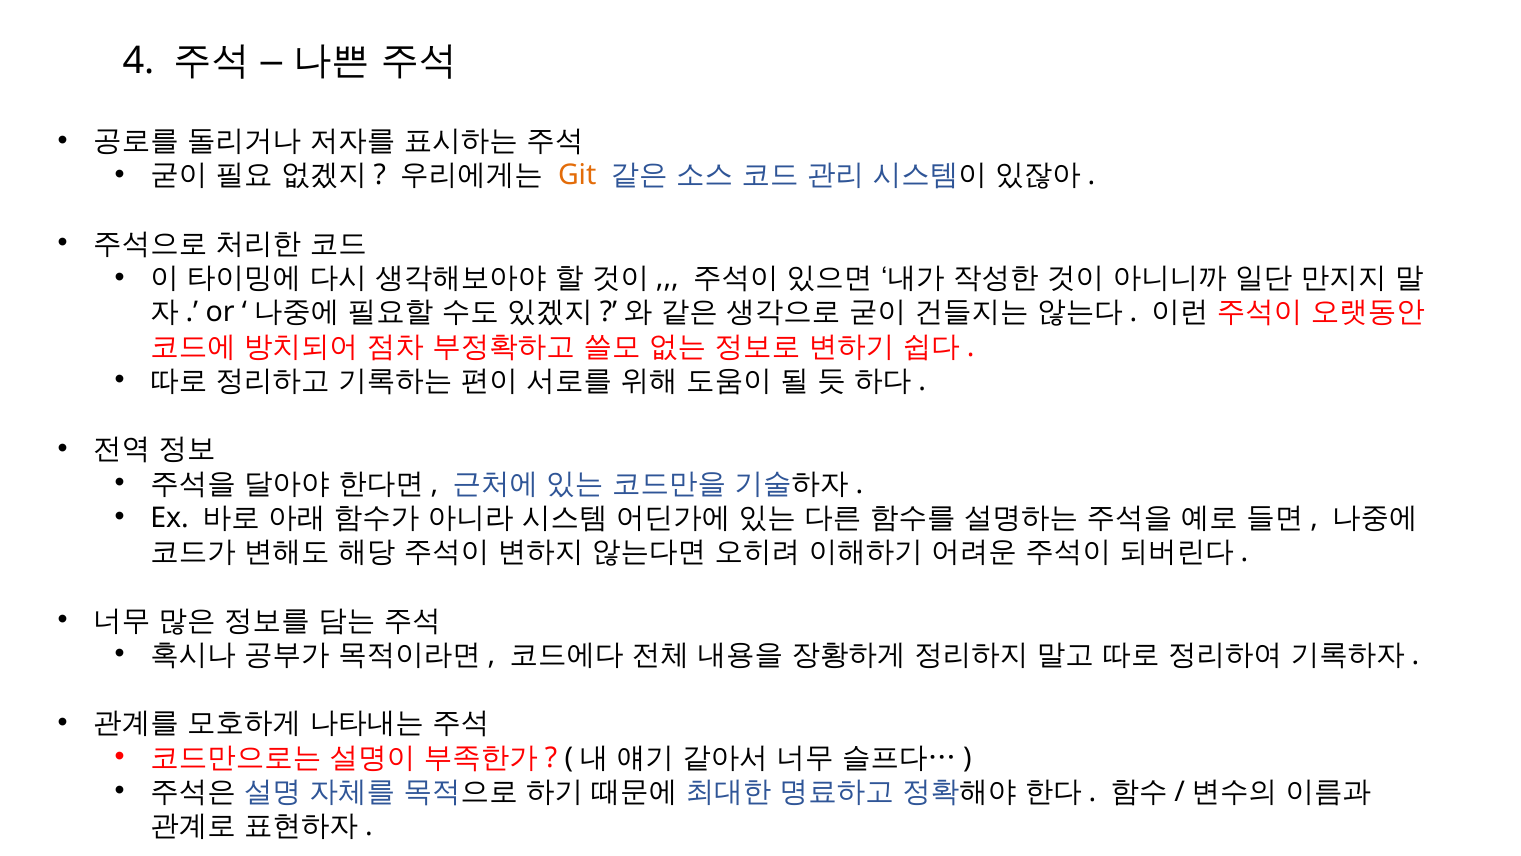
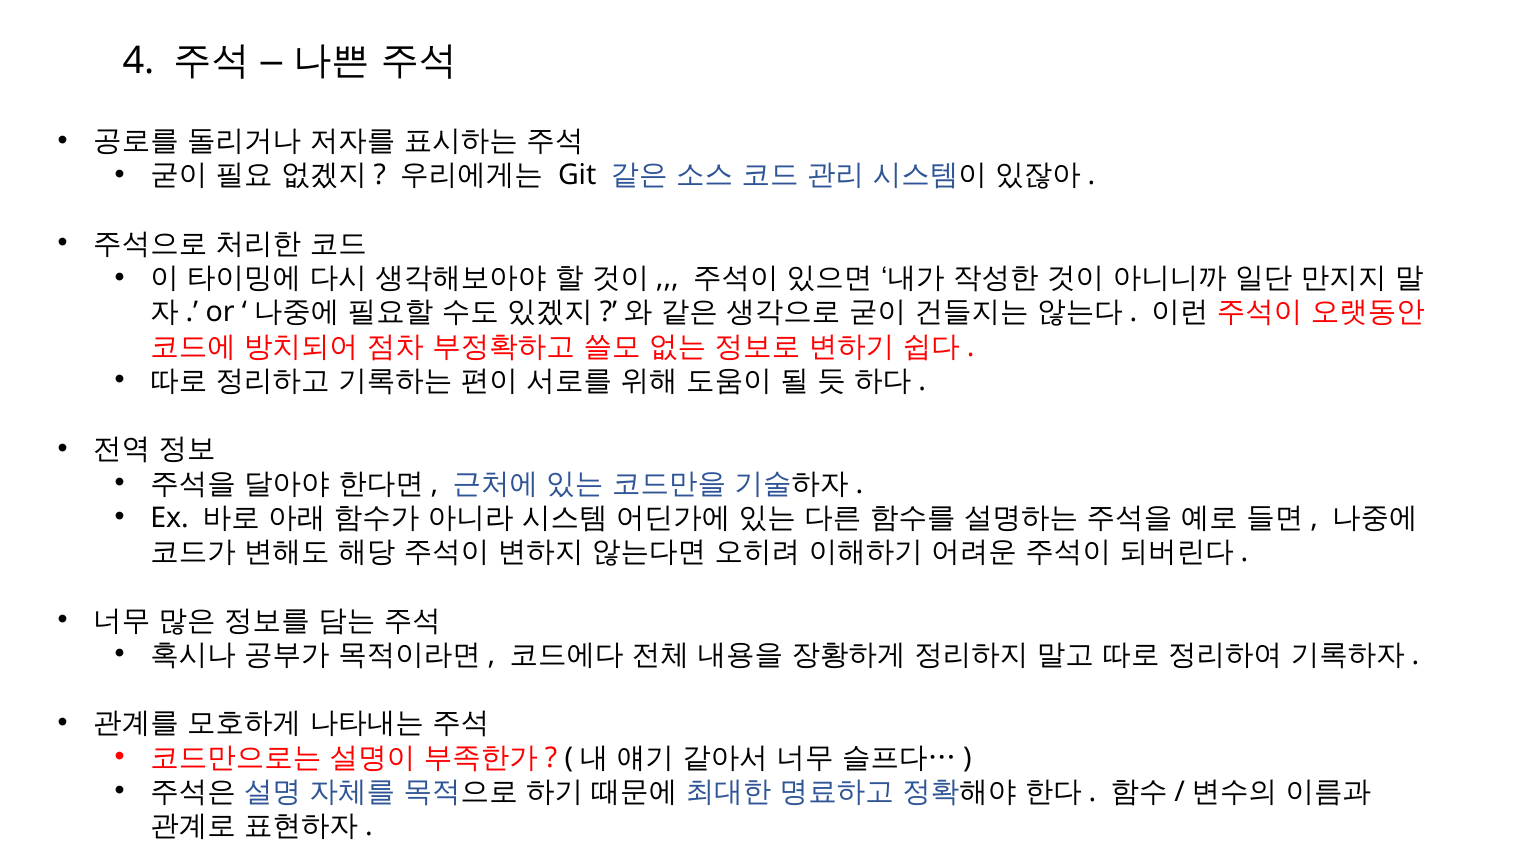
Git colour: orange -> black (577, 175)
